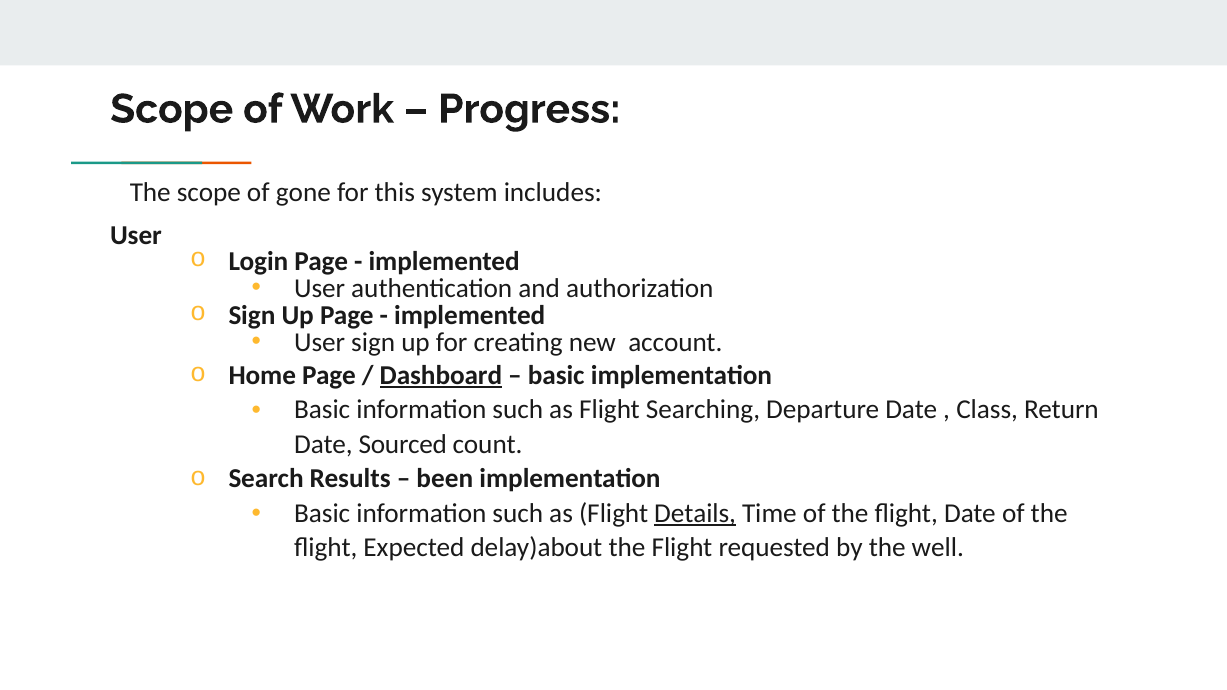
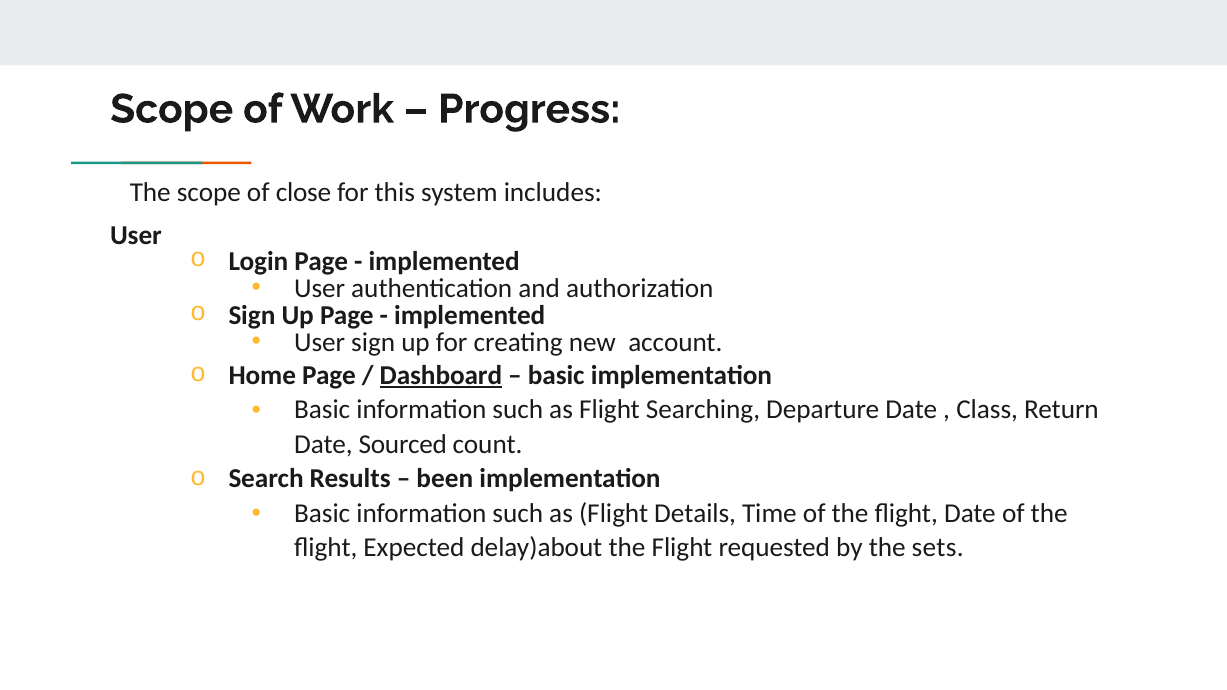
gone: gone -> close (303, 192)
Details underline: present -> none (695, 513)
well: well -> sets (938, 548)
